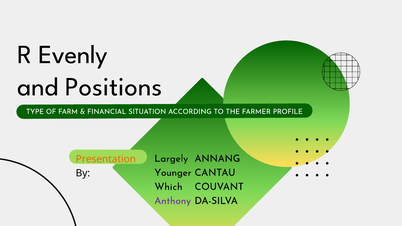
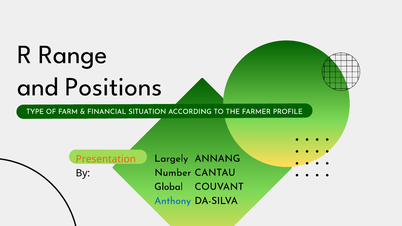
Evenly: Evenly -> Range (73, 54)
Younger: Younger -> Number (173, 173)
Which: Which -> Global (169, 187)
Anthony colour: purple -> blue (173, 201)
